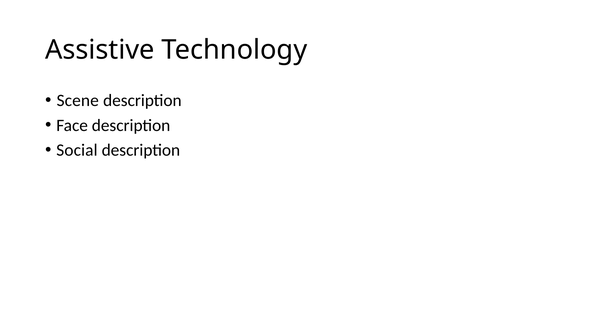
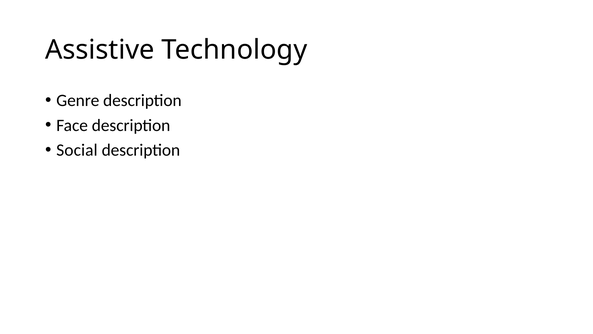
Scene: Scene -> Genre (78, 100)
